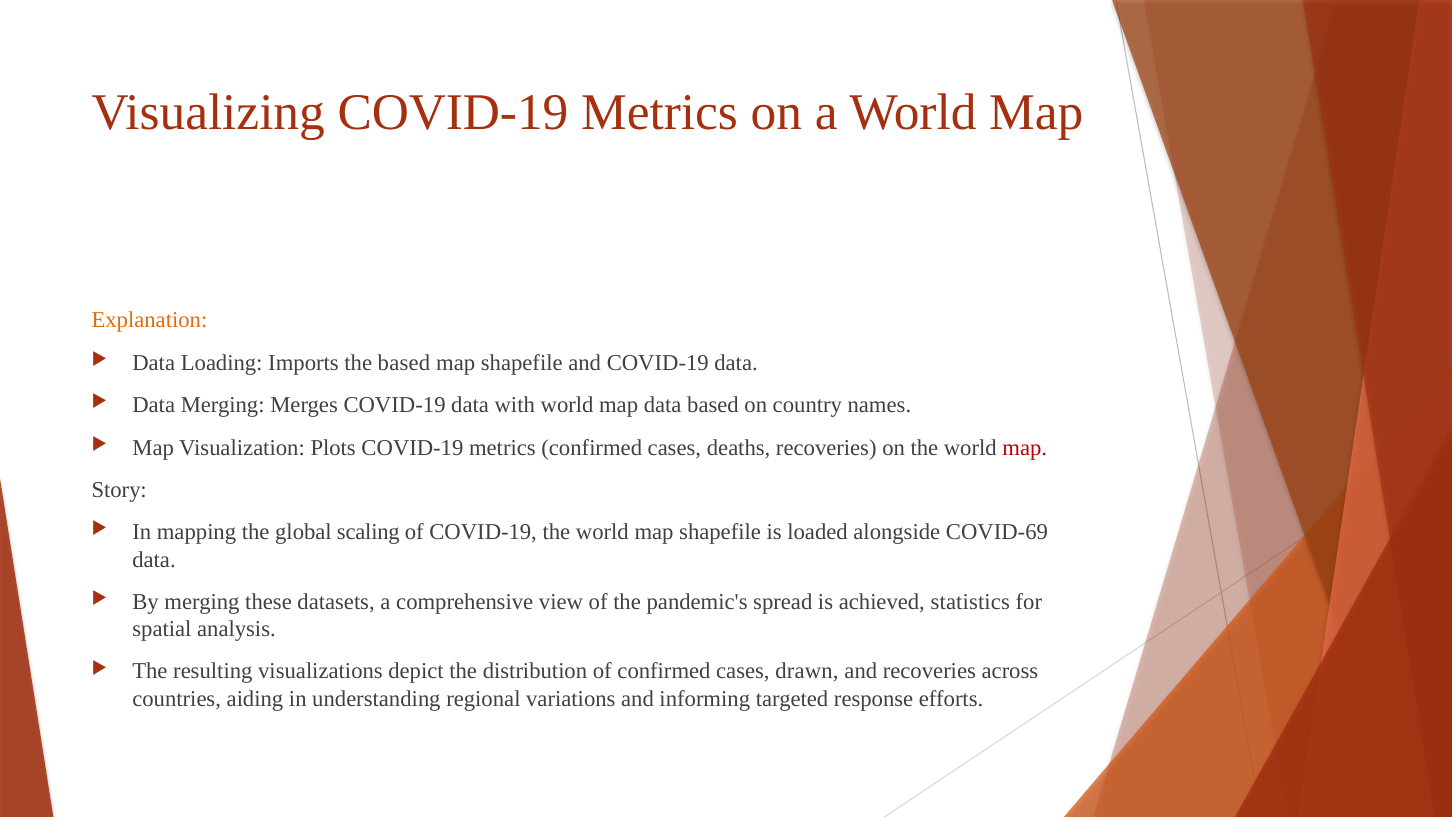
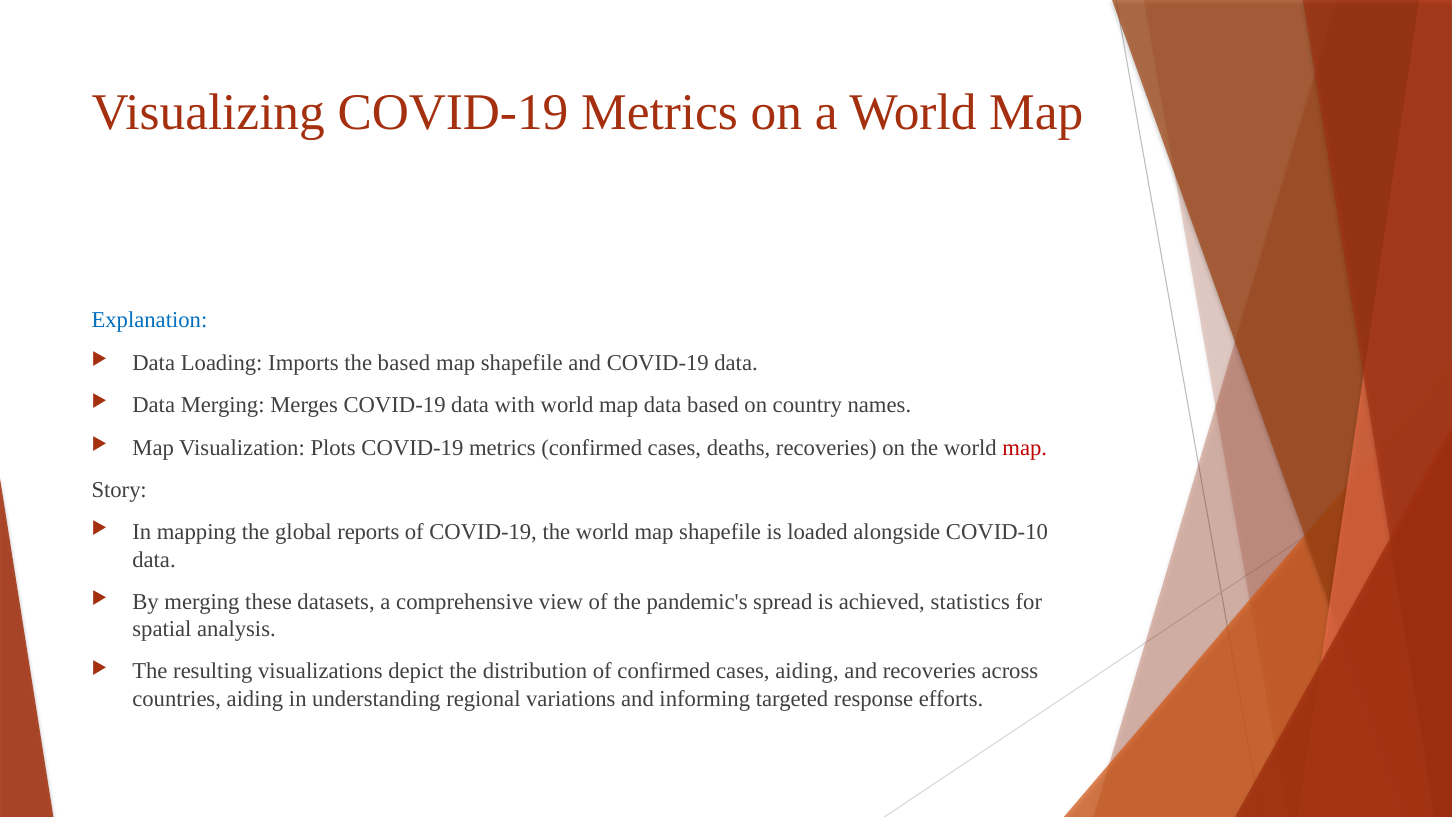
Explanation colour: orange -> blue (149, 320)
scaling: scaling -> reports (368, 532)
COVID-69: COVID-69 -> COVID-10 (997, 532)
cases drawn: drawn -> aiding (807, 671)
